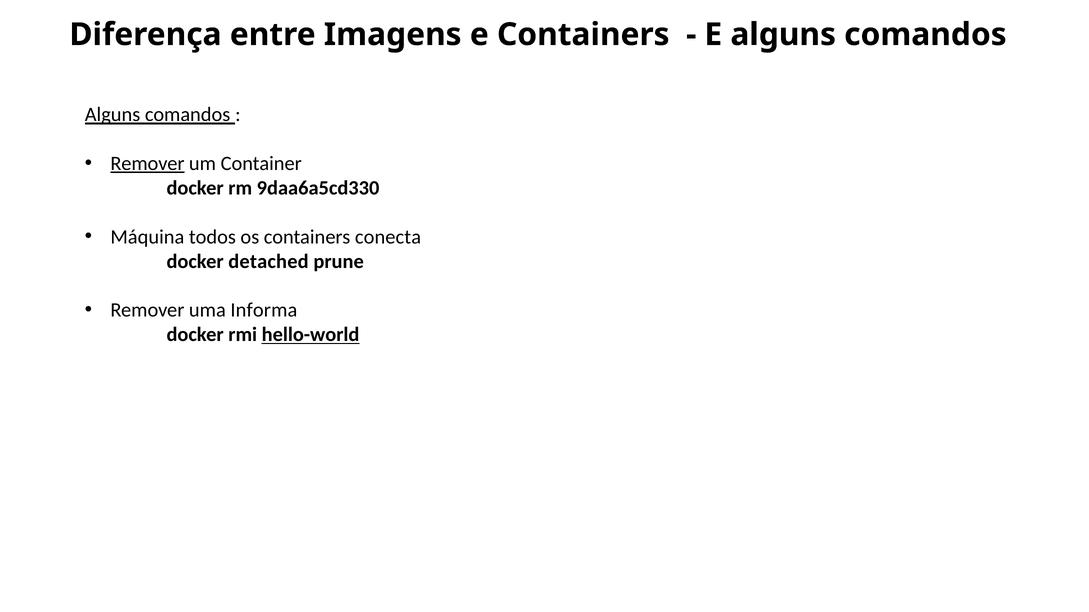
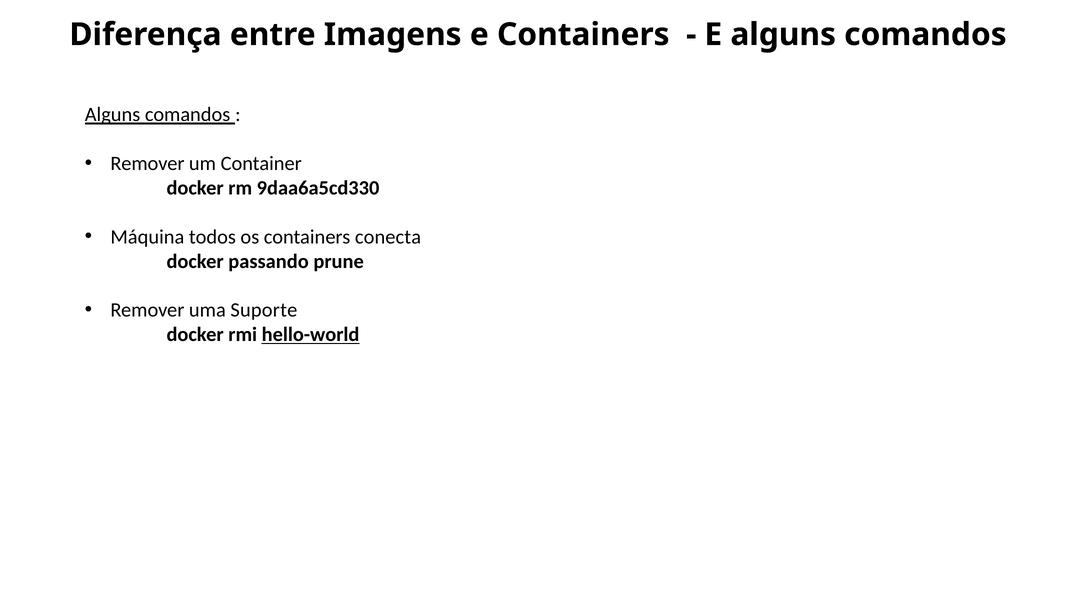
Remover underline: present -> none (147, 164)
detached: detached -> passando (269, 262)
Informa: Informa -> Suporte (264, 311)
